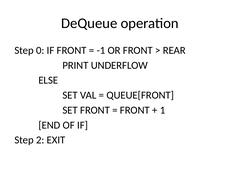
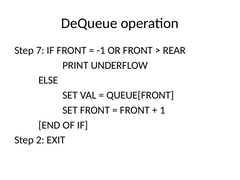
0: 0 -> 7 (40, 50)
